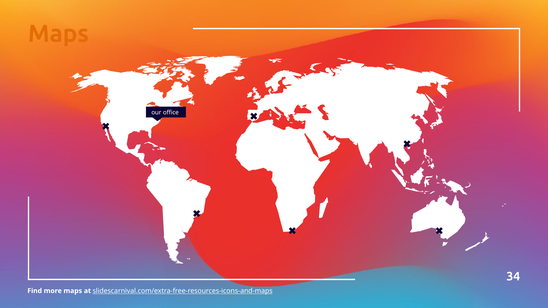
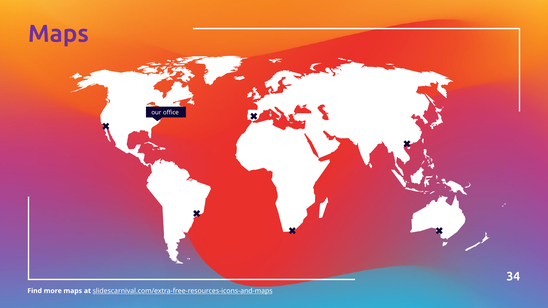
Maps colour: orange -> purple (58, 34)
